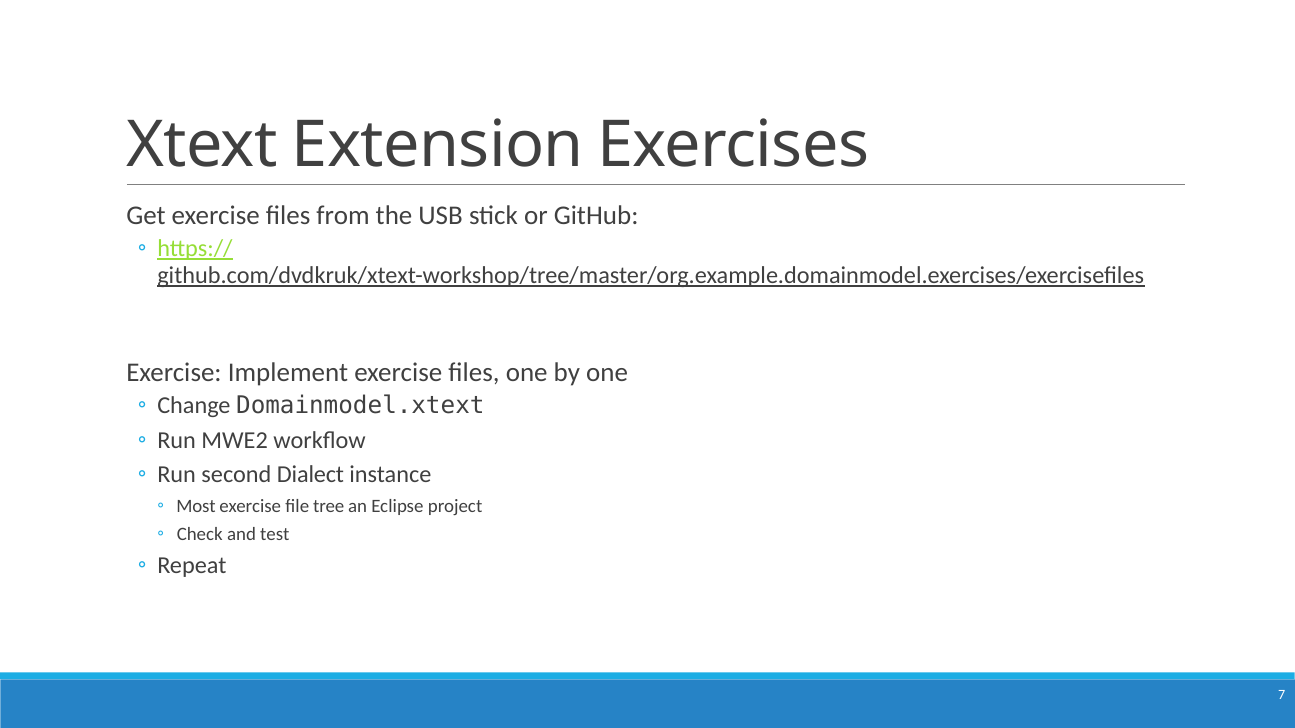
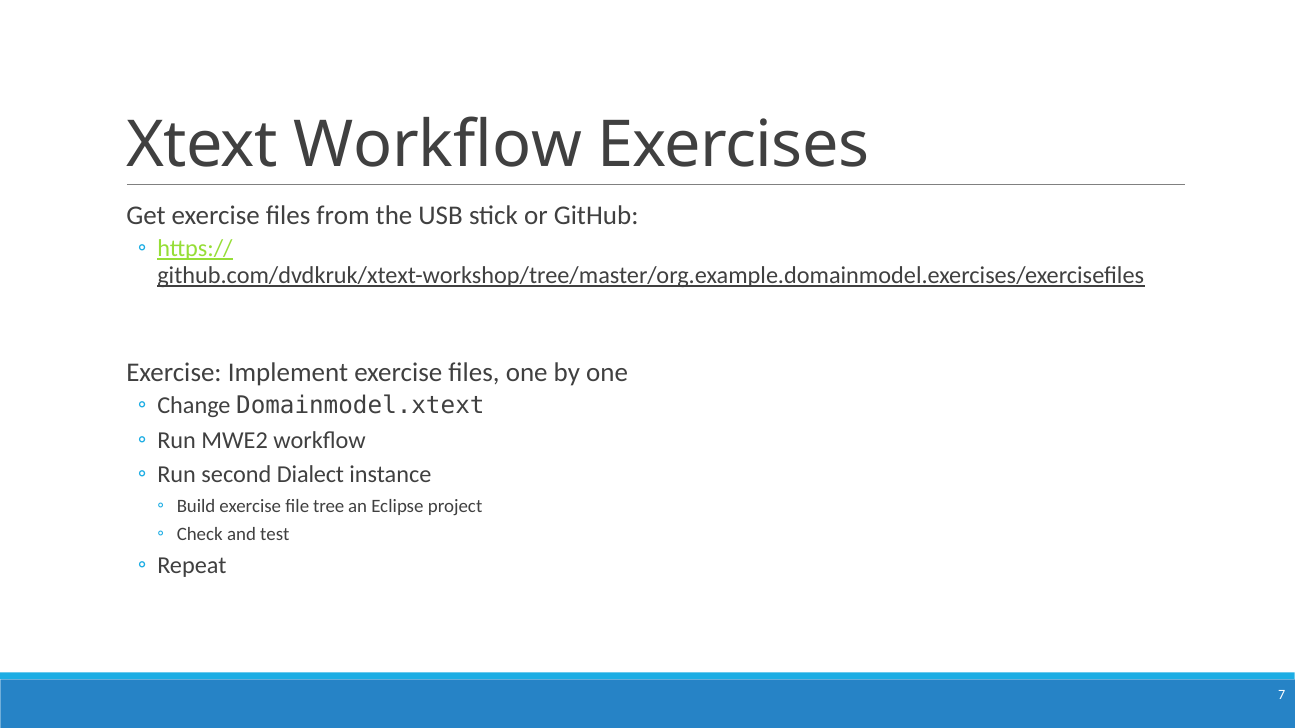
Xtext Extension: Extension -> Workflow (438, 145)
Most: Most -> Build (196, 506)
